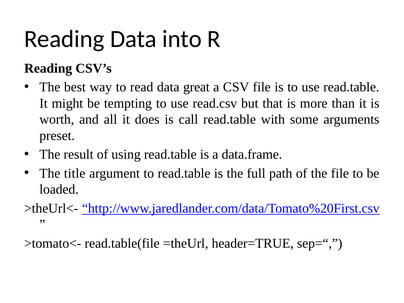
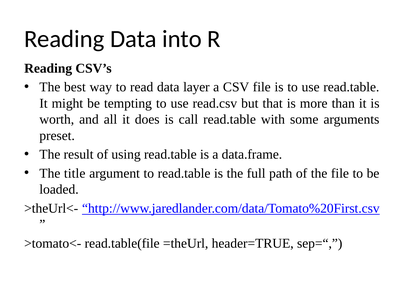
great: great -> layer (196, 87)
